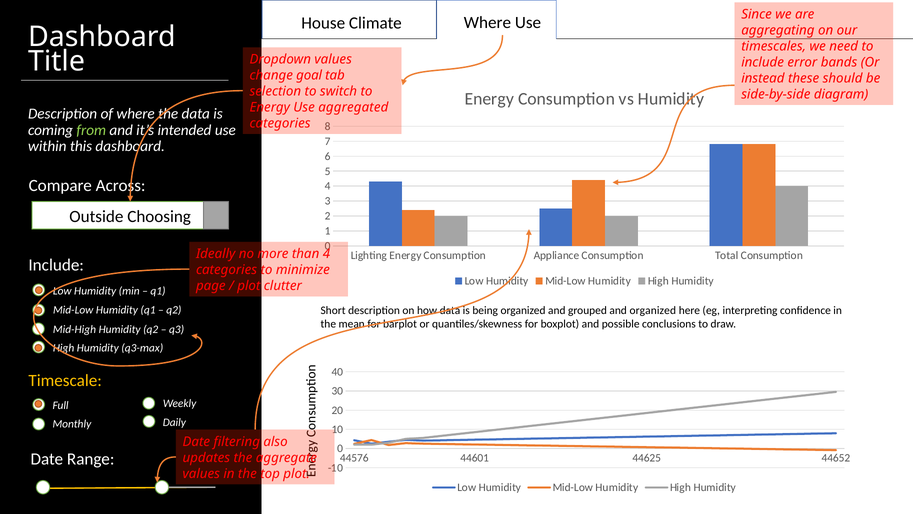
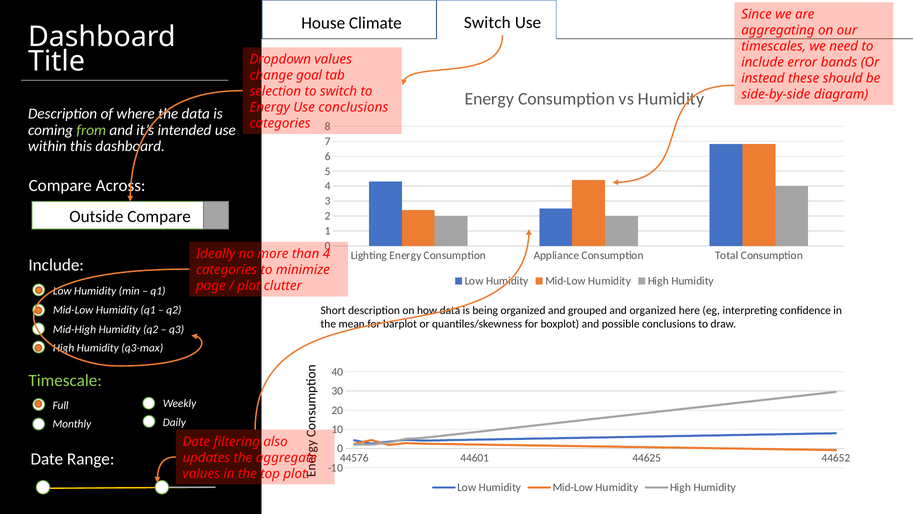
Climate Where: Where -> Switch (487, 23)
Use aggregated: aggregated -> conclusions (353, 107)
Outside Choosing: Choosing -> Compare (159, 216)
Timescale colour: yellow -> light green (65, 380)
